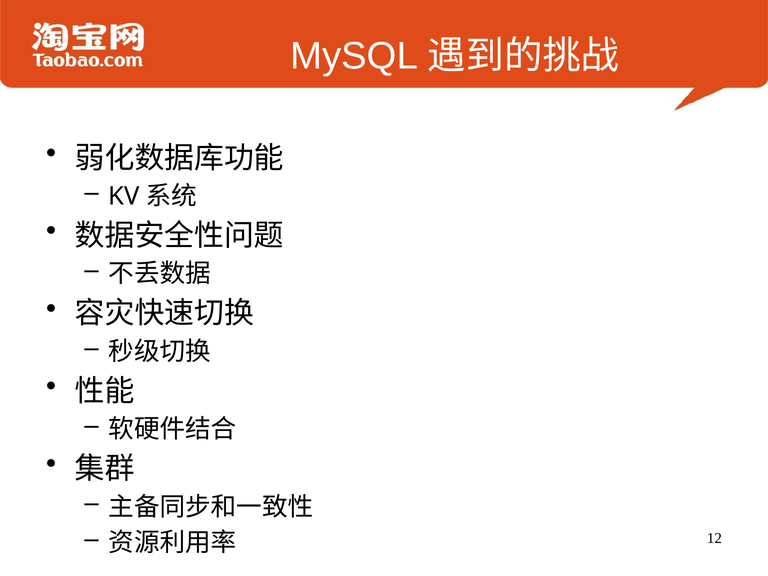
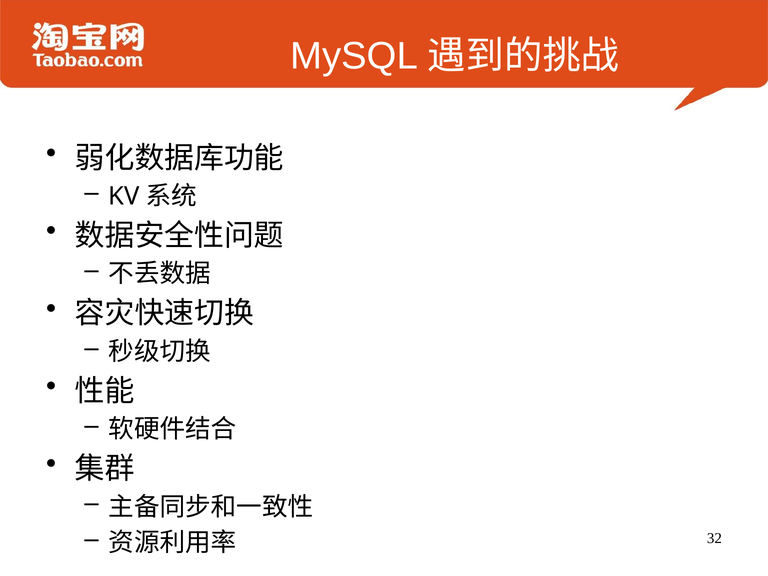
12: 12 -> 32 (714, 538)
